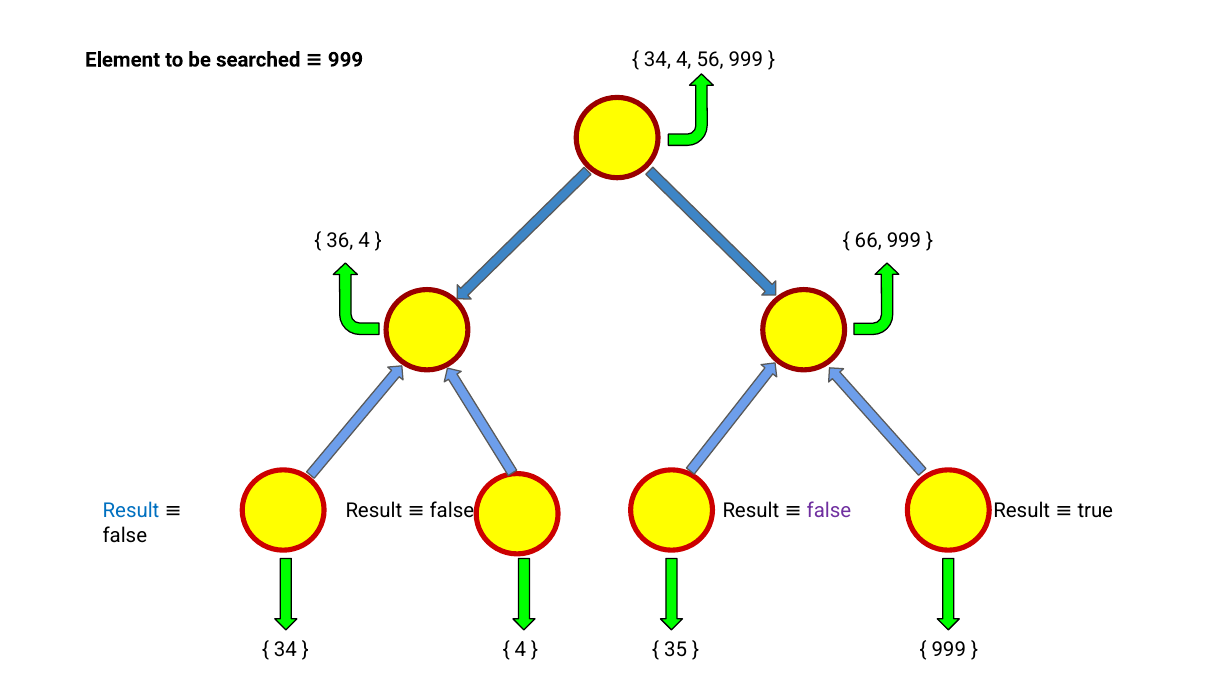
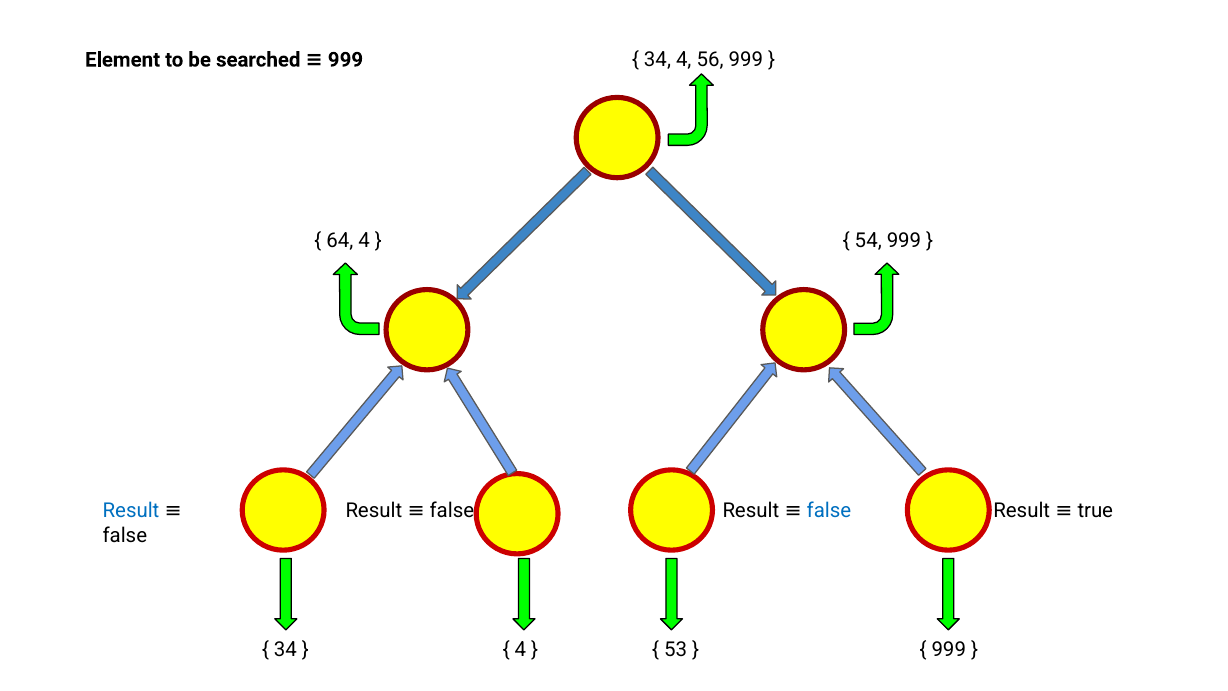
36: 36 -> 64 (340, 241)
66: 66 -> 54 (868, 241)
false colour: purple -> blue (829, 511)
35: 35 -> 53 (676, 649)
